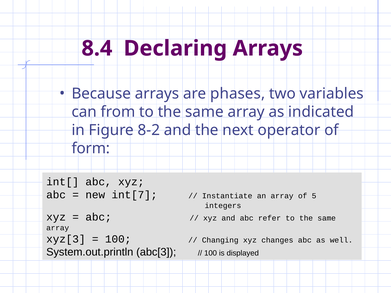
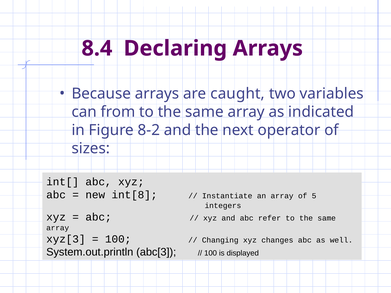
phases: phases -> caught (238, 94)
form: form -> sizes (91, 148)
int[7: int[7 -> int[8 (134, 195)
